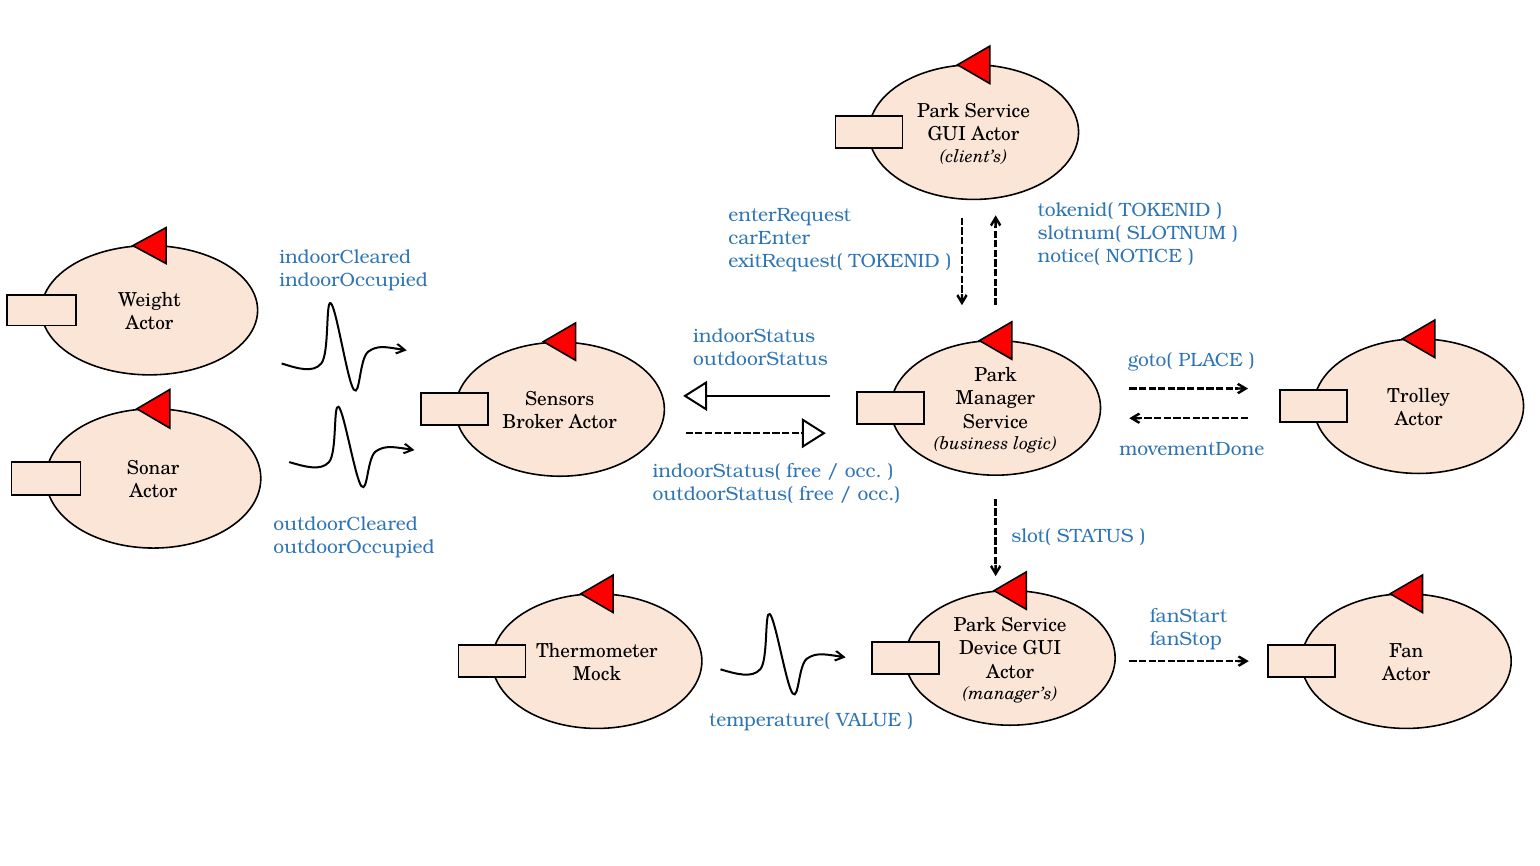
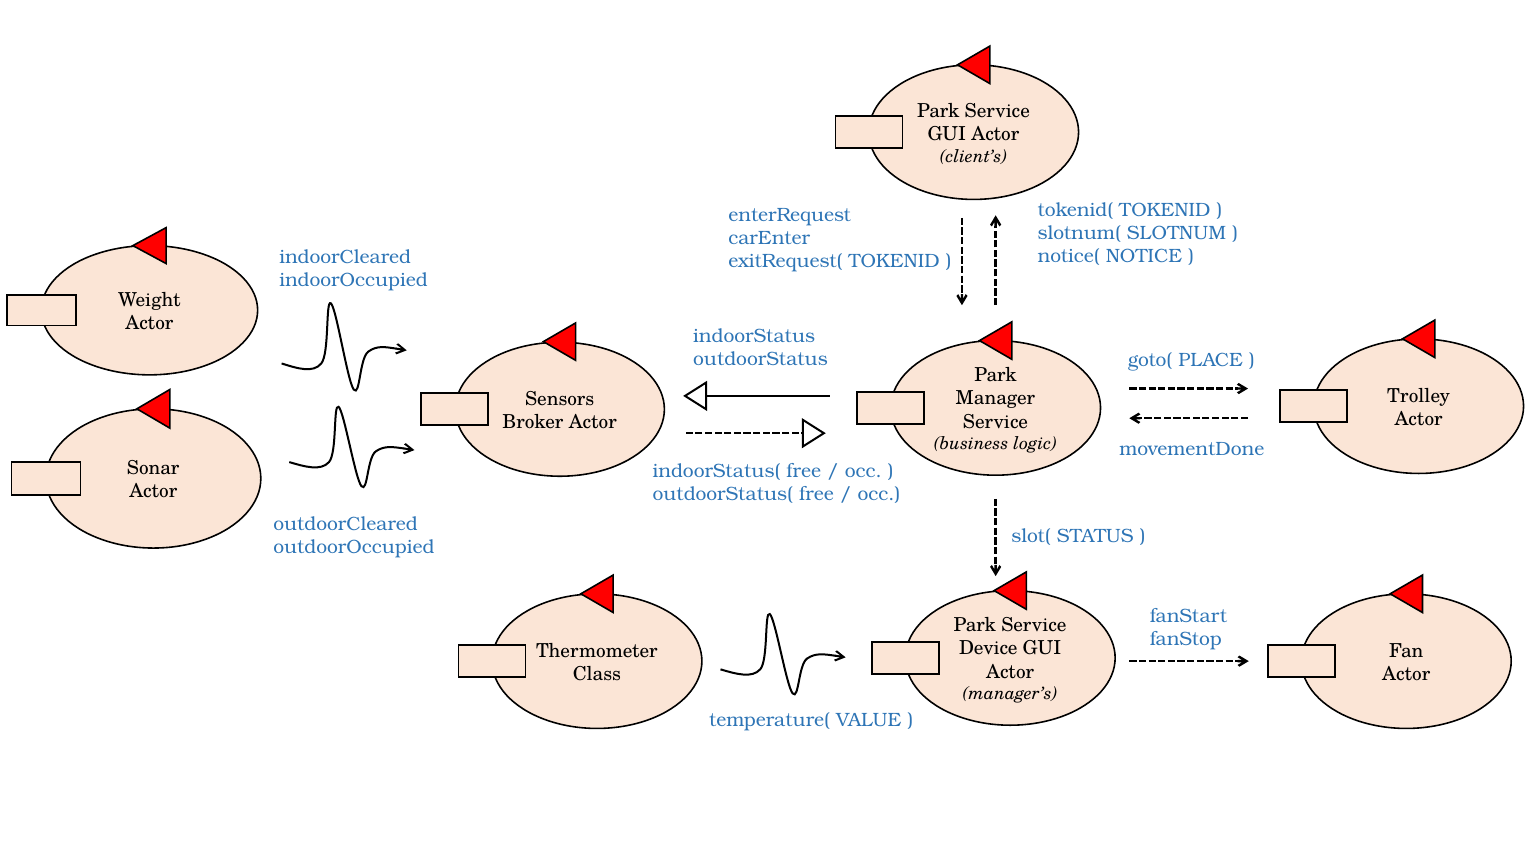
Mock: Mock -> Class (597, 674)
